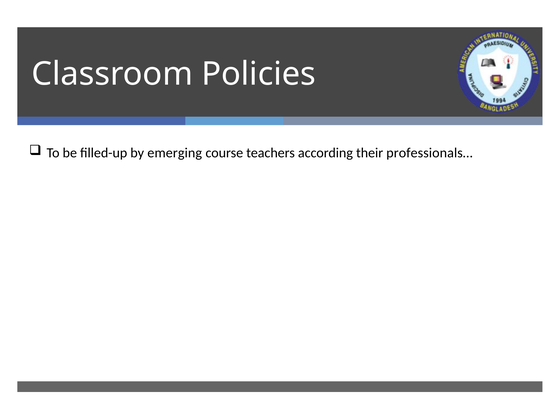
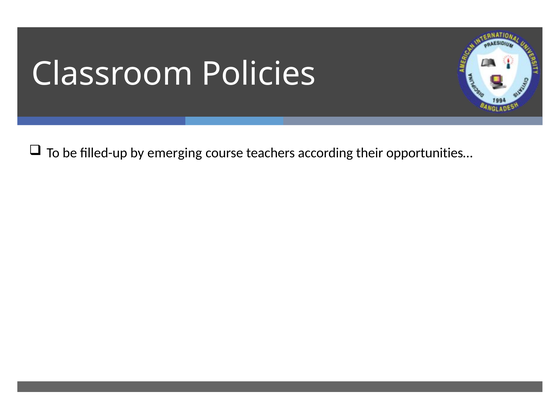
professionals…: professionals… -> opportunities… (430, 153)
